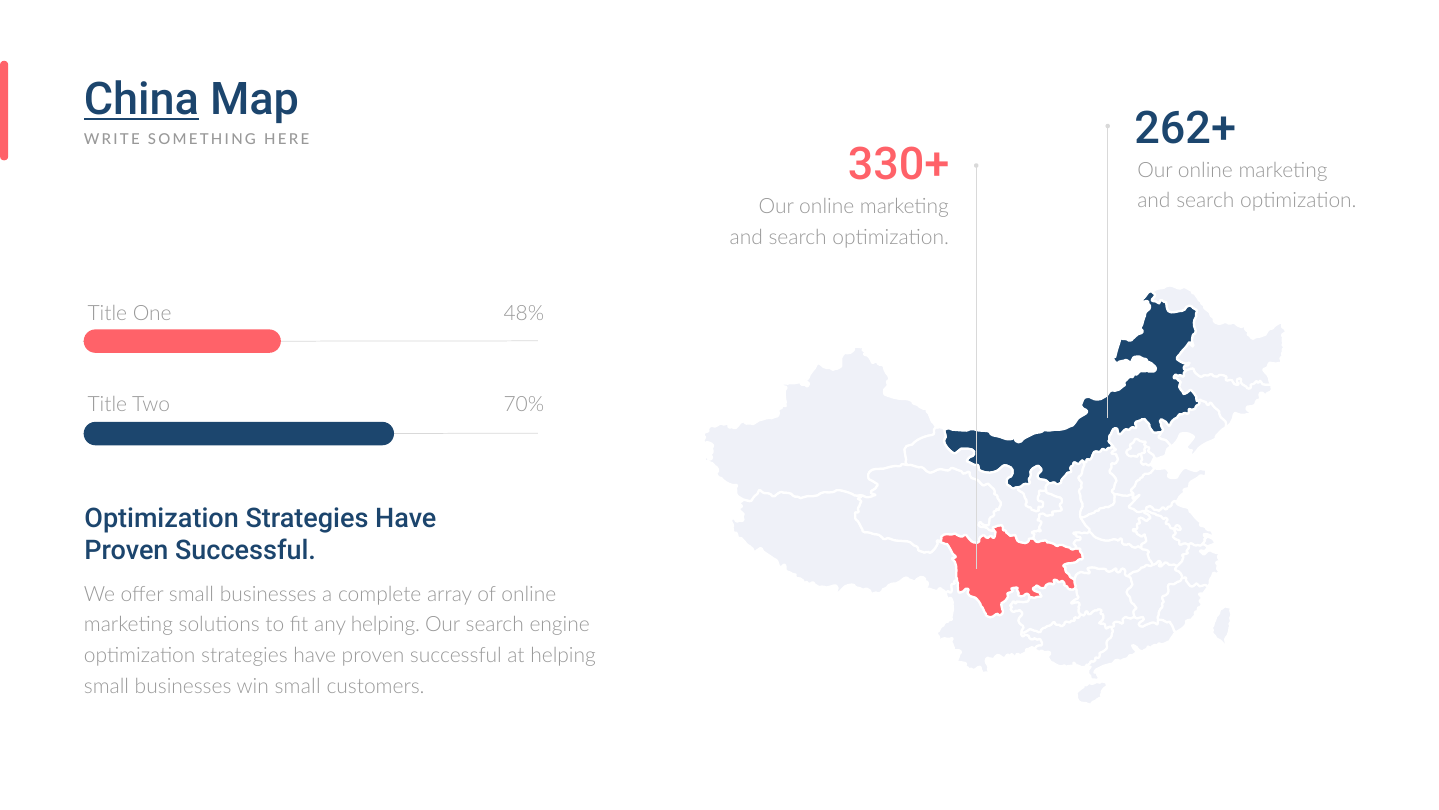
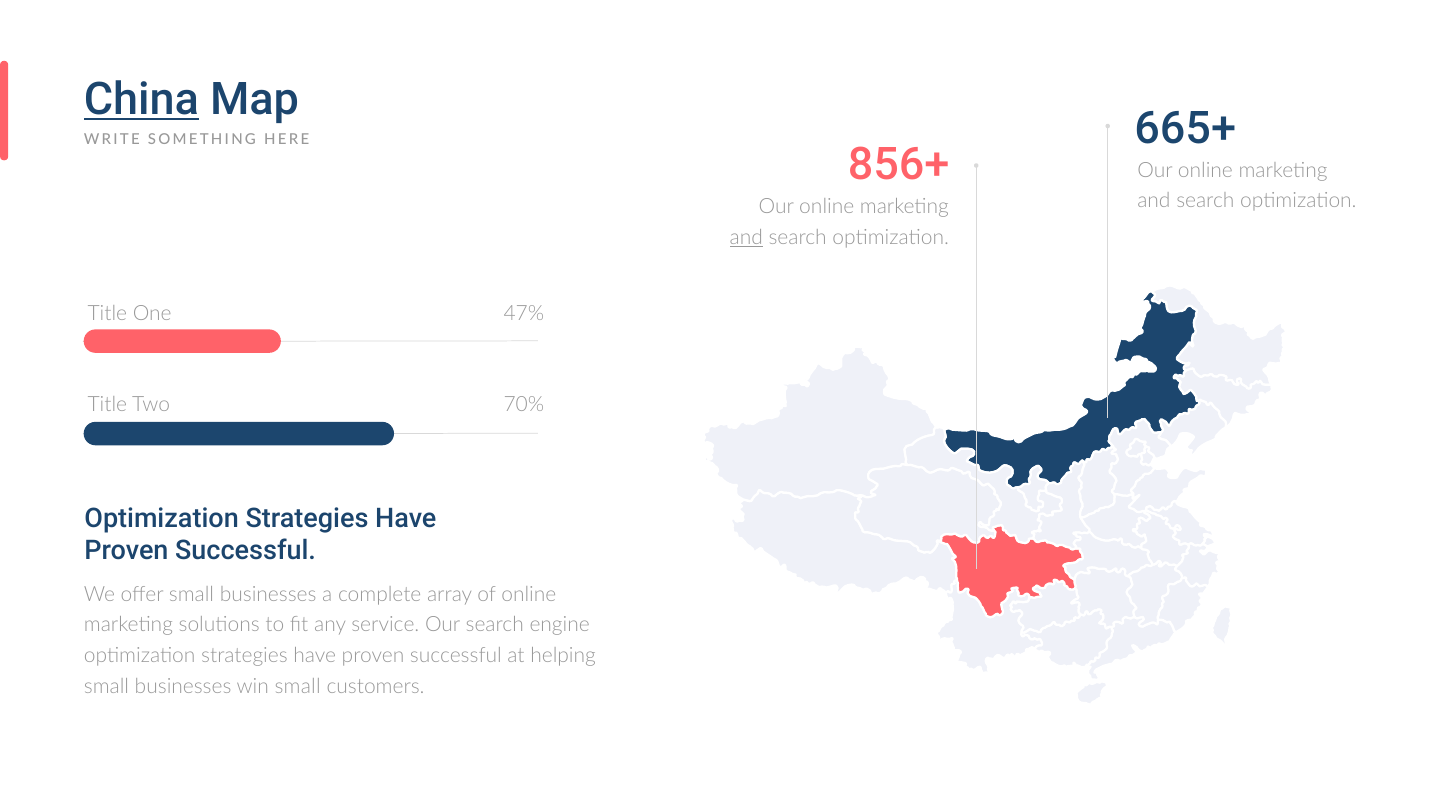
262+: 262+ -> 665+ (1185, 128)
330+: 330+ -> 856+ (899, 165)
and underline: none -> present (746, 237)
48%: 48% -> 47% (524, 313)
any helping: helping -> service (385, 625)
